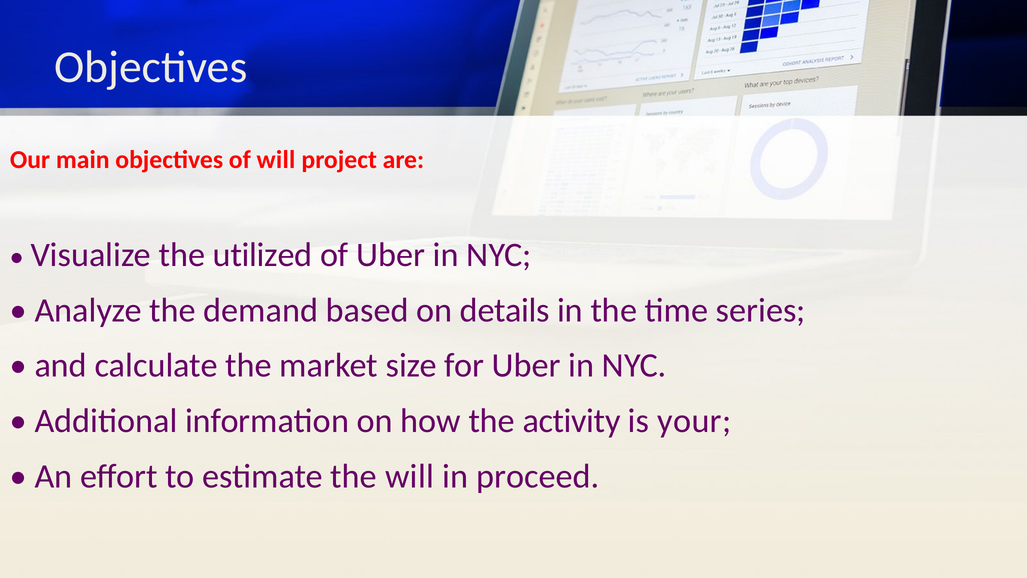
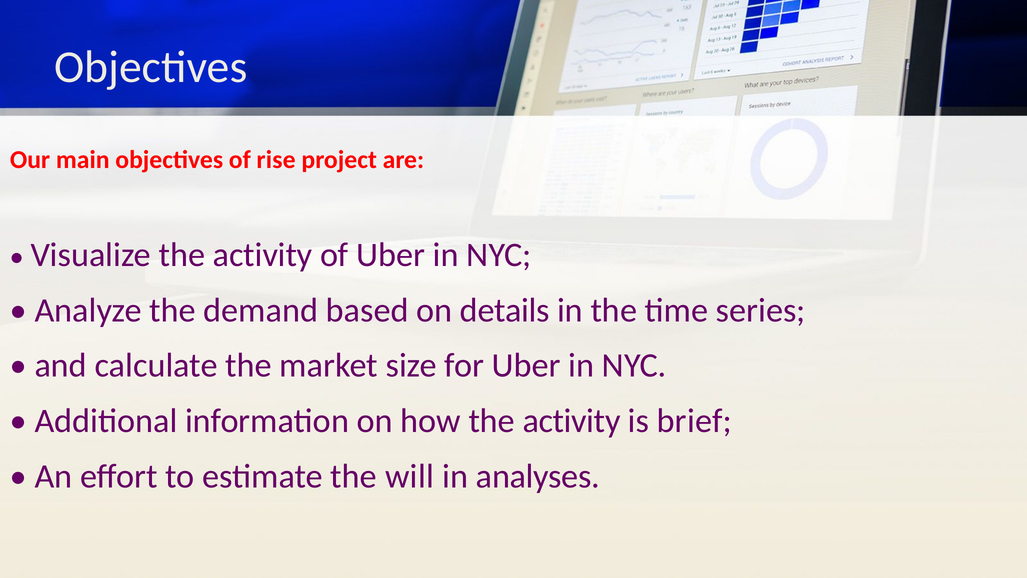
of will: will -> rise (276, 160)
Visualize the utilized: utilized -> activity (263, 255)
your: your -> brief (694, 421)
proceed: proceed -> analyses (538, 476)
